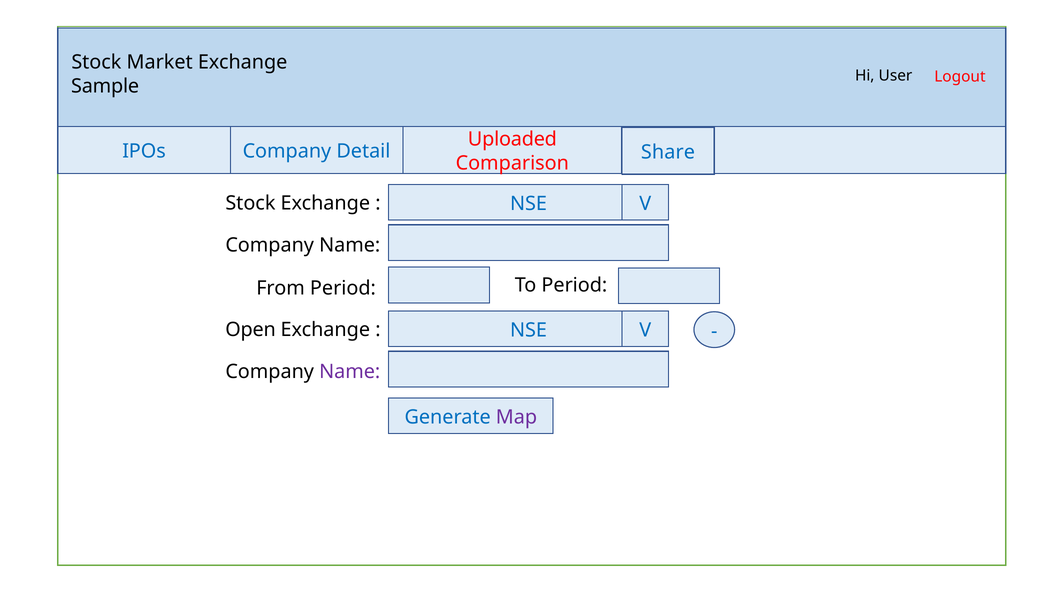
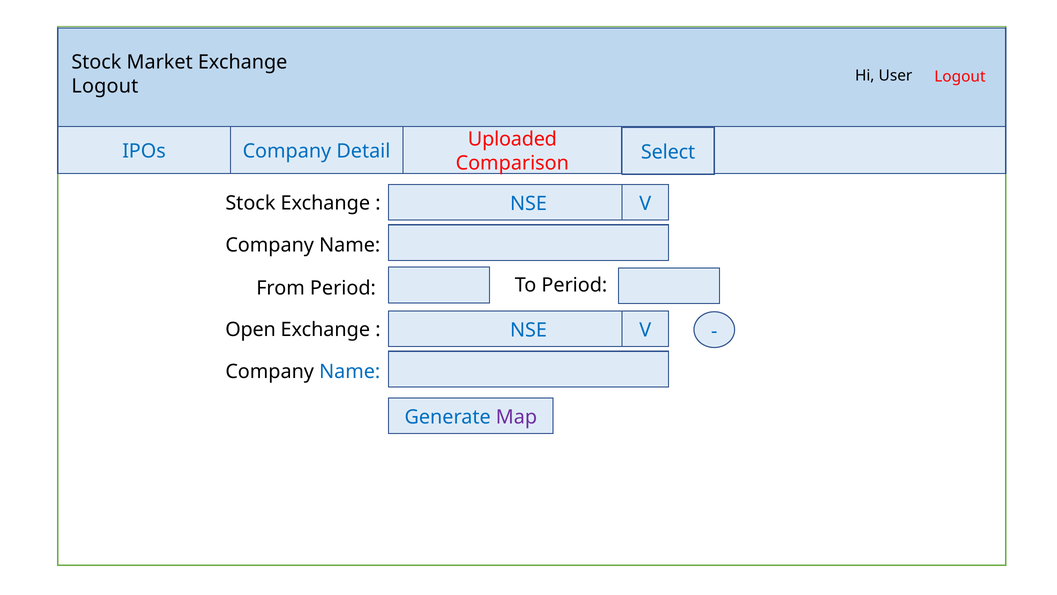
Sample: Sample -> Logout (105, 86)
Share: Share -> Select (668, 152)
Name colour: purple -> blue (350, 371)
